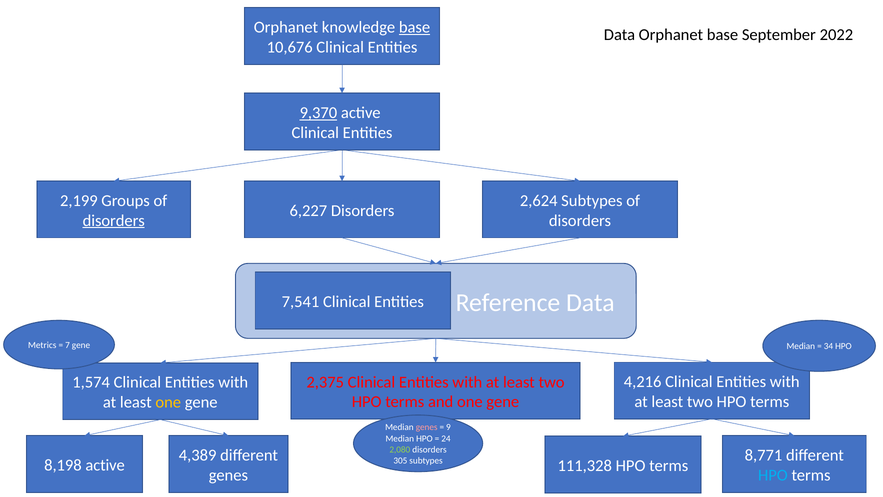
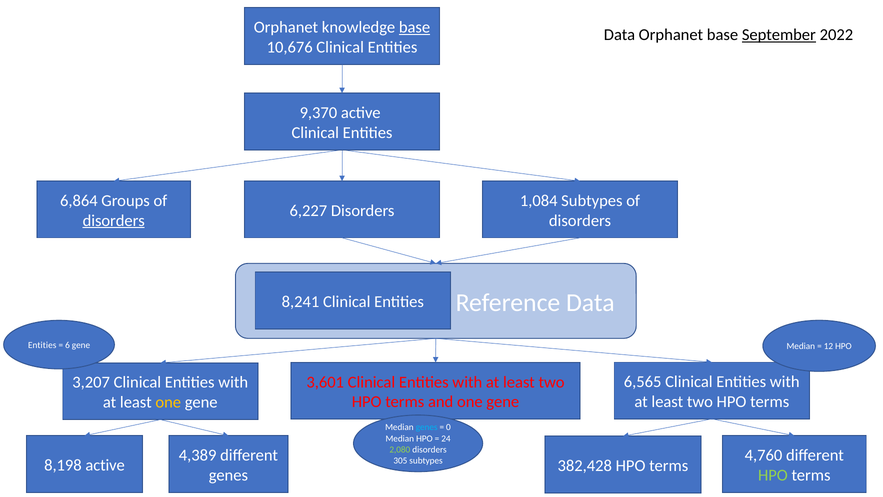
September underline: none -> present (779, 35)
9,370 underline: present -> none (318, 113)
2,199: 2,199 -> 6,864 (79, 201)
2,624: 2,624 -> 1,084 (539, 201)
7,541: 7,541 -> 8,241 (300, 301)
Metrics: Metrics -> Entities (42, 345)
7: 7 -> 6 (68, 345)
34: 34 -> 12 (828, 346)
4,216: 4,216 -> 6,565 (643, 382)
2,375: 2,375 -> 3,601 (325, 382)
1,574: 1,574 -> 3,207 (91, 382)
genes colour: pink -> light blue (427, 427)
9: 9 -> 0 (448, 427)
8,771: 8,771 -> 4,760 (764, 455)
111,328: 111,328 -> 382,428 (585, 465)
HPO colour: light blue -> light green (773, 475)
